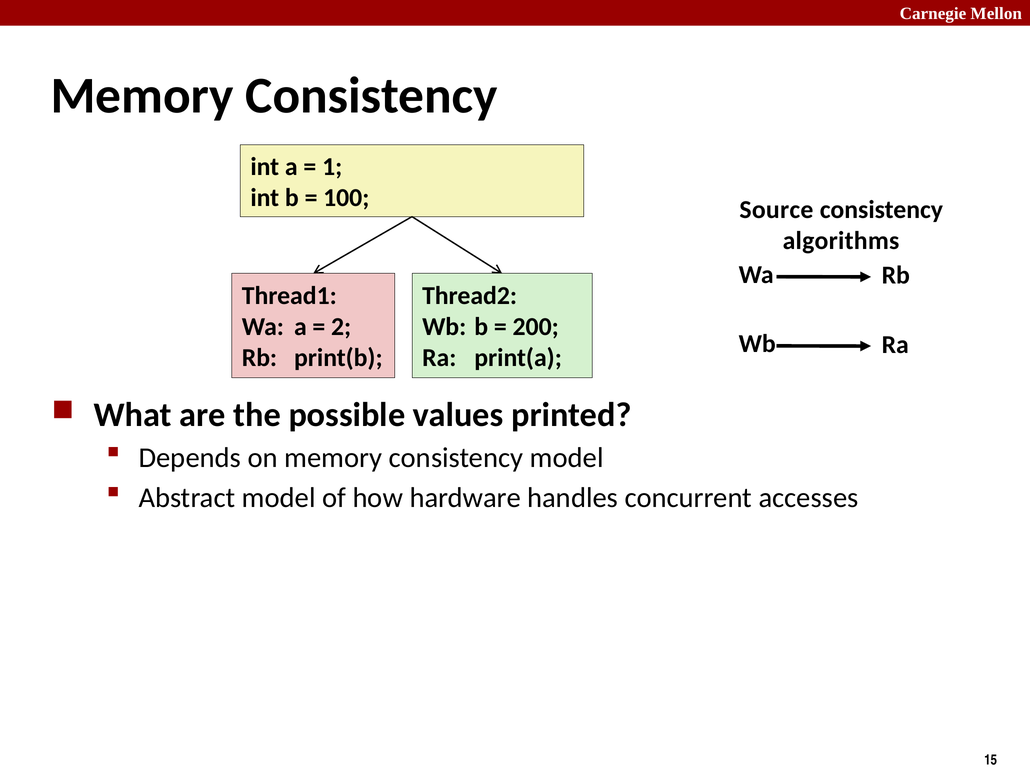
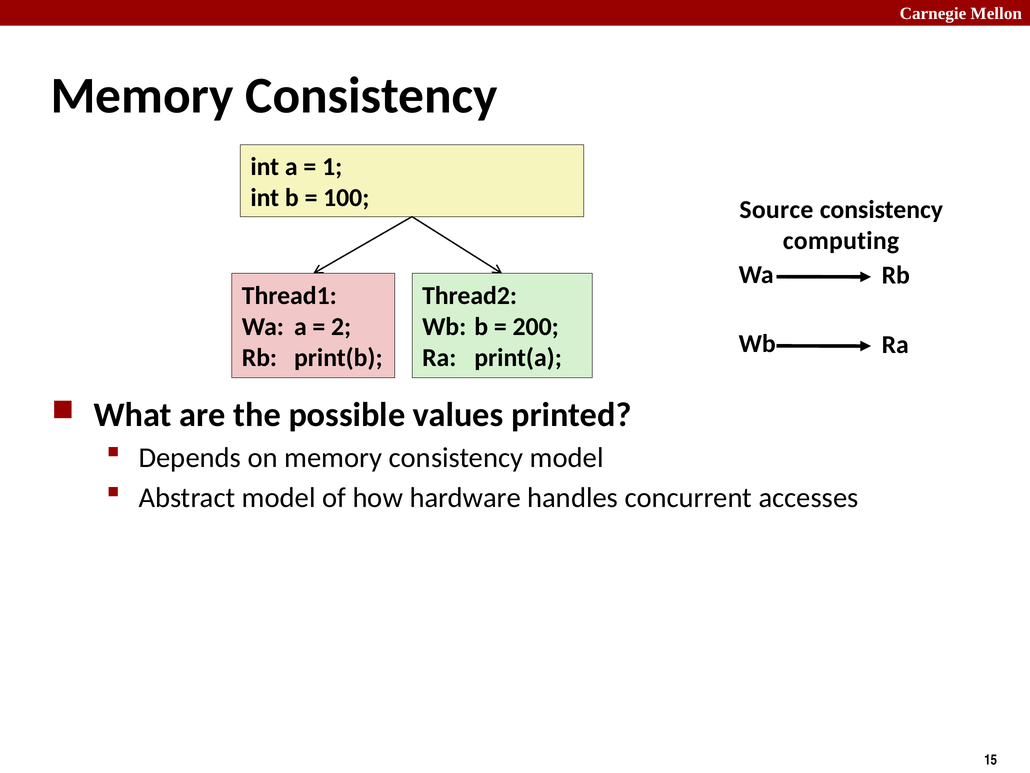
algorithms: algorithms -> computing (841, 241)
